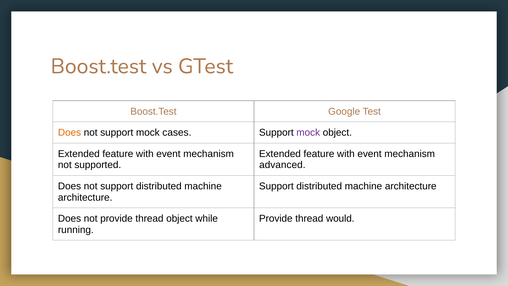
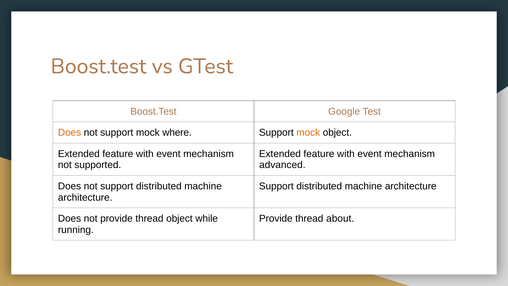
cases: cases -> where (177, 133)
mock colour: purple -> orange (308, 133)
would: would -> about (340, 218)
